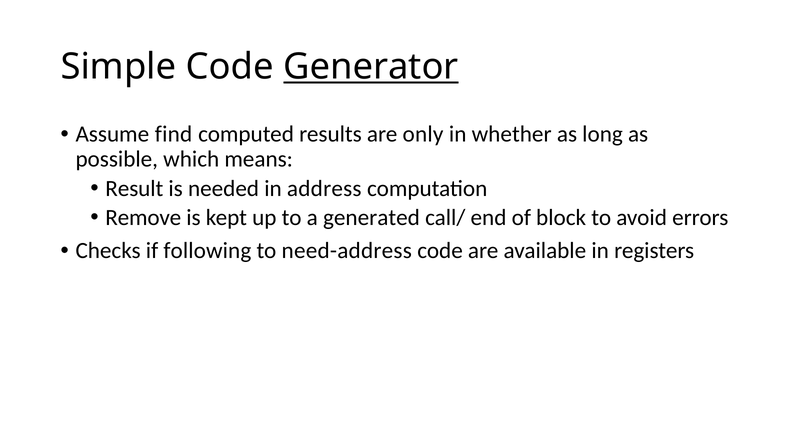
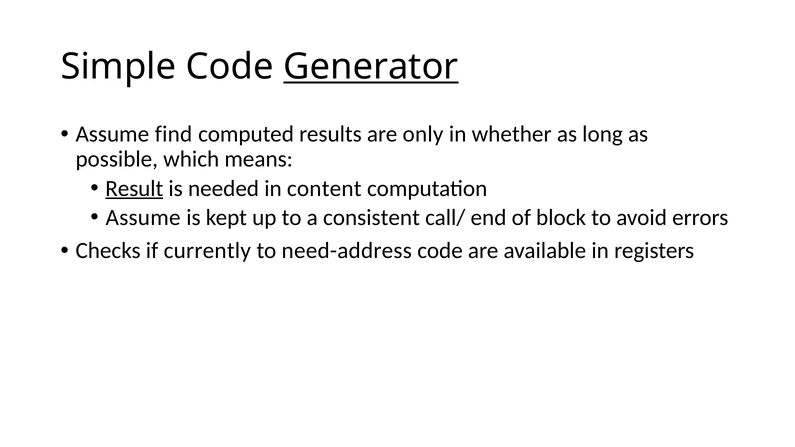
Result underline: none -> present (134, 188)
address: address -> content (324, 188)
Remove: Remove -> Assume (143, 218)
generated: generated -> consistent (371, 218)
following: following -> currently (207, 251)
